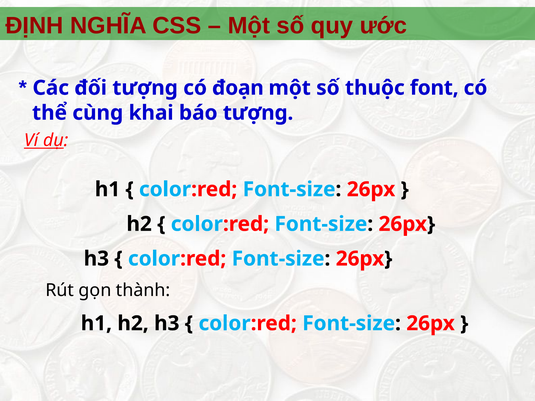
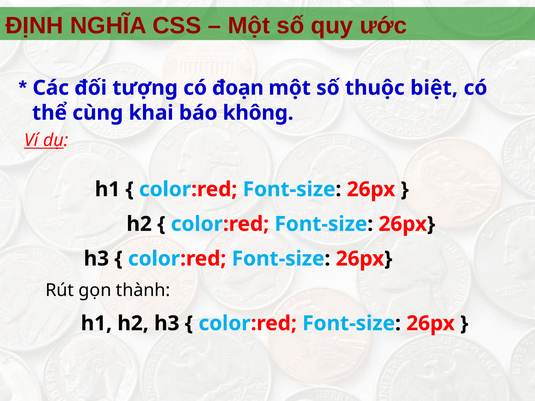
font: font -> biệt (434, 88)
báo tượng: tượng -> không (258, 113)
